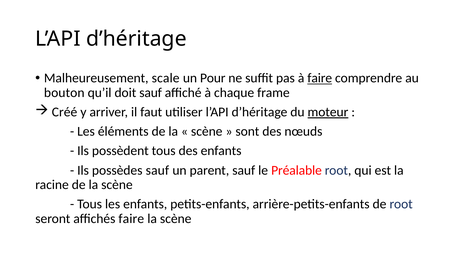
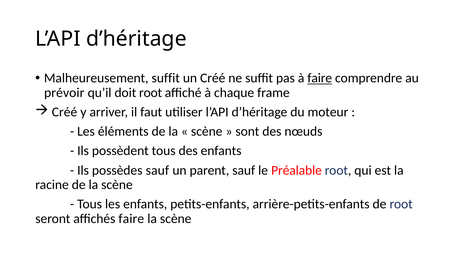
Malheureusement scale: scale -> suffit (166, 78)
un Pour: Pour -> Créé (213, 78)
bouton: bouton -> prévoir (64, 93)
doit sauf: sauf -> root (151, 93)
moteur underline: present -> none (328, 112)
